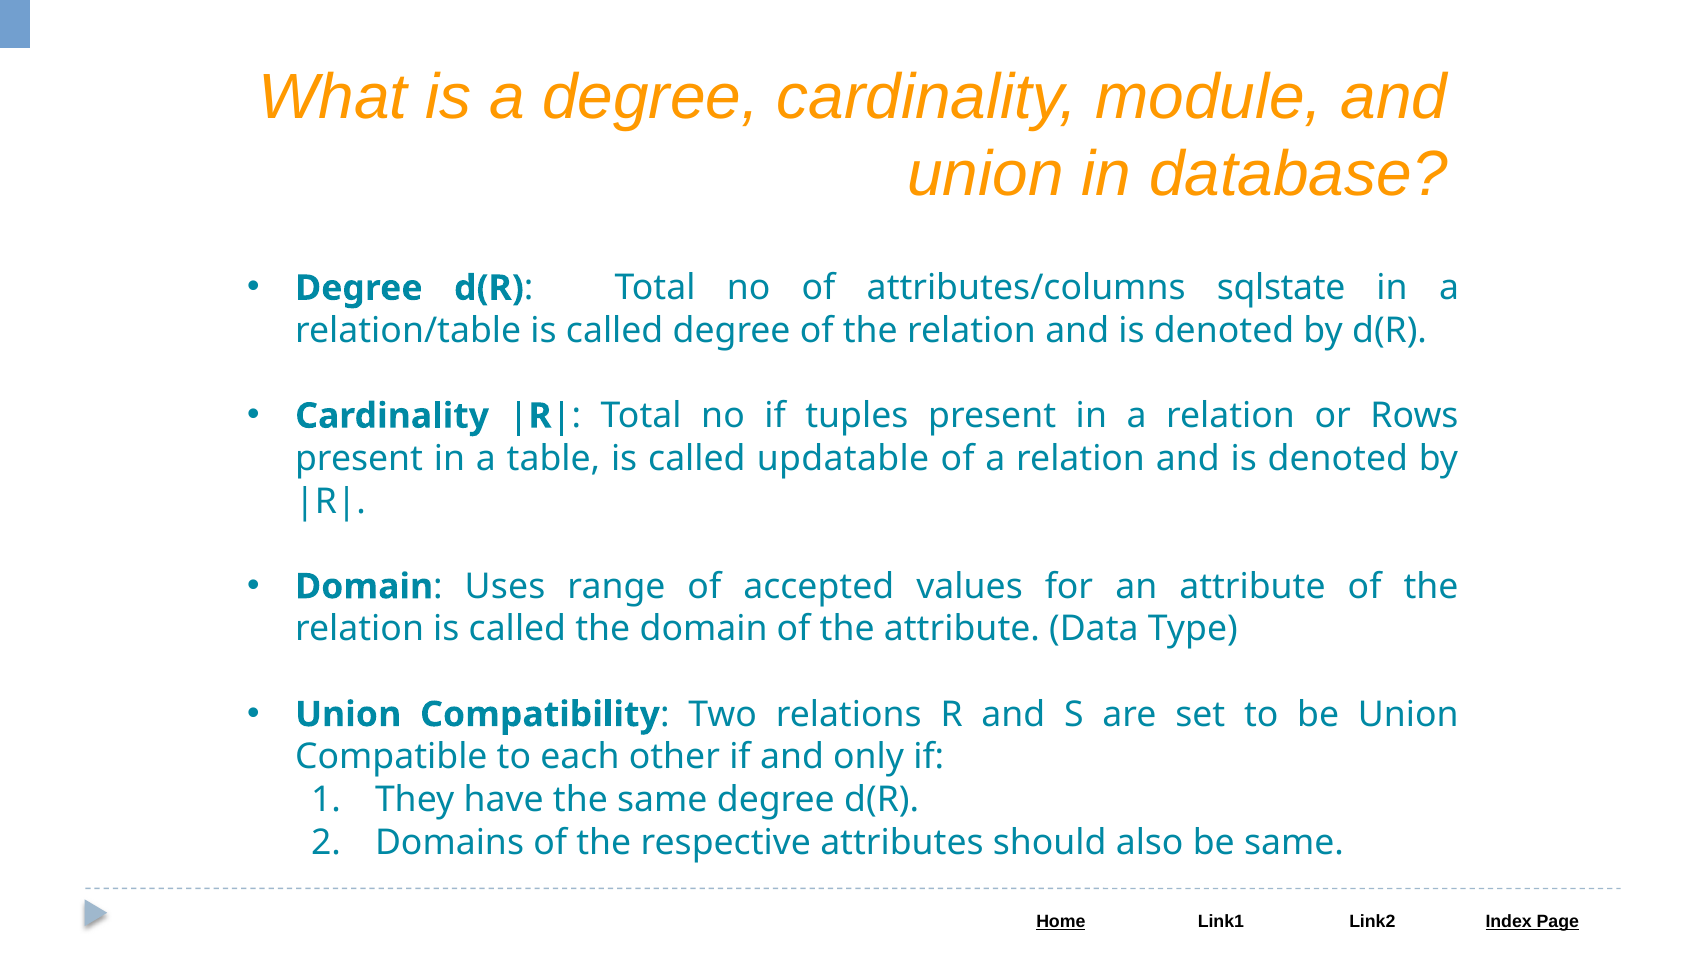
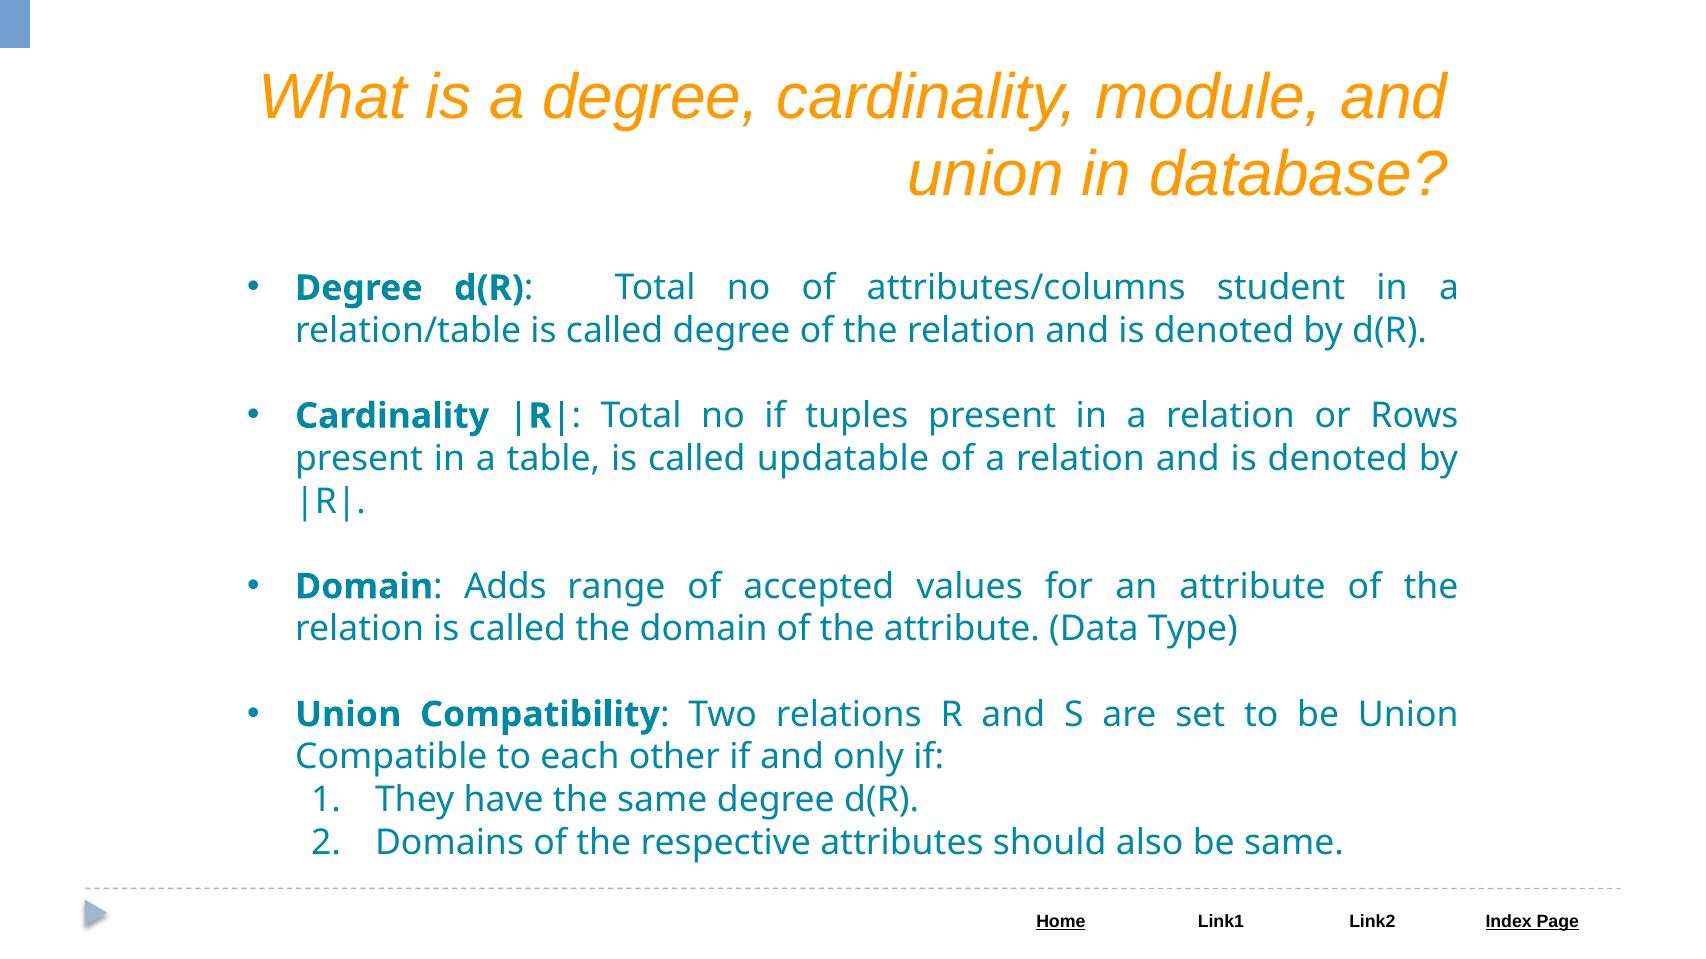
sqlstate: sqlstate -> student (1281, 288)
Uses: Uses -> Adds (505, 587)
